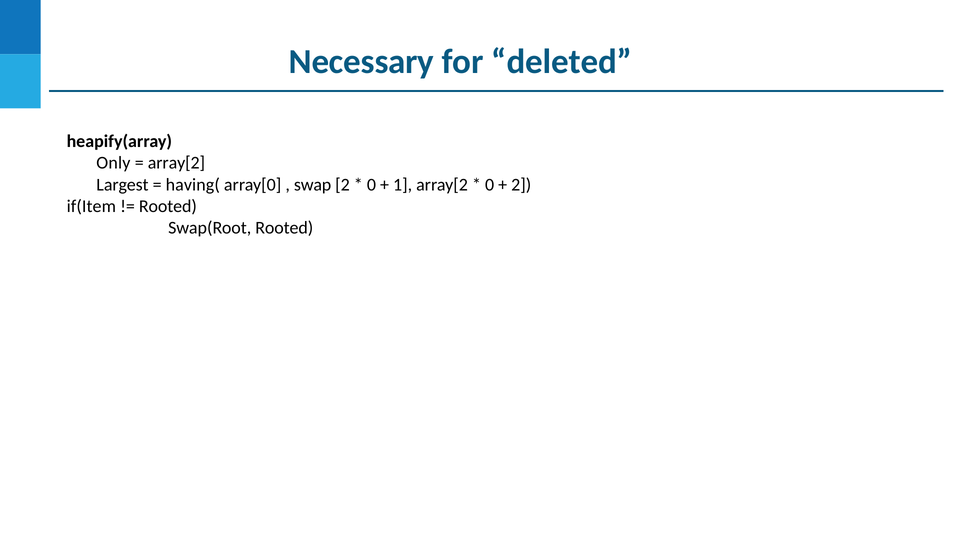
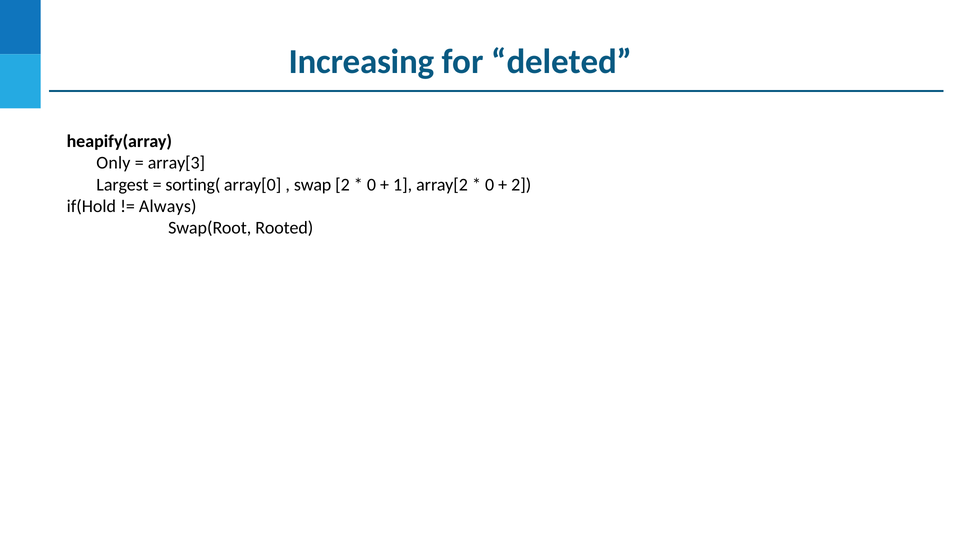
Necessary: Necessary -> Increasing (361, 62)
array[2: array[2 -> array[3 (176, 163)
having(: having( -> sorting( (193, 184)
if(Item: if(Item -> if(Hold (91, 206)
Rooted: Rooted -> Always (168, 206)
